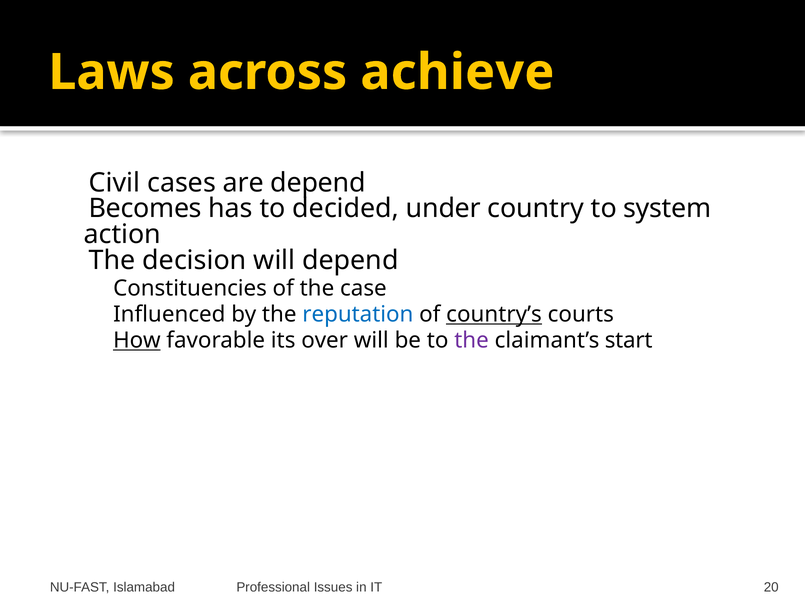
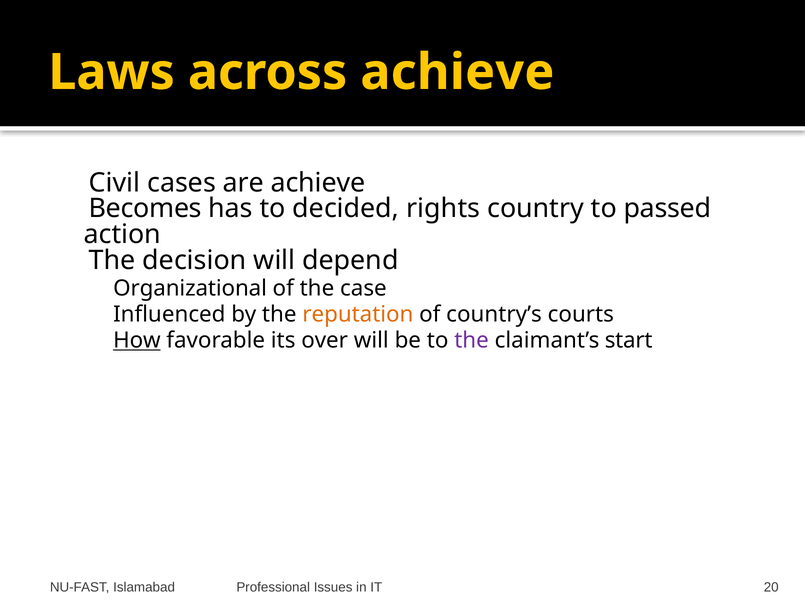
are depend: depend -> achieve (318, 183)
under: under -> rights (443, 209)
system: system -> passed (667, 209)
Constituencies: Constituencies -> Organizational (190, 288)
reputation colour: blue -> orange (358, 314)
country’s underline: present -> none (494, 314)
